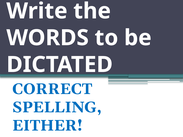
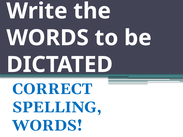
EITHER: EITHER -> WORDS (47, 126)
